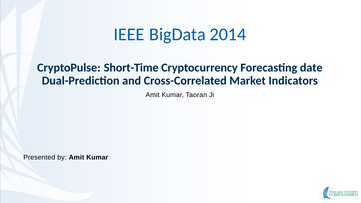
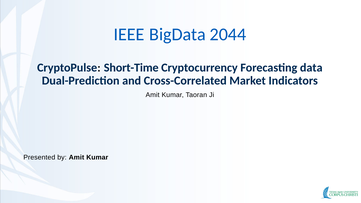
2014: 2014 -> 2044 (228, 35)
date: date -> data (311, 68)
